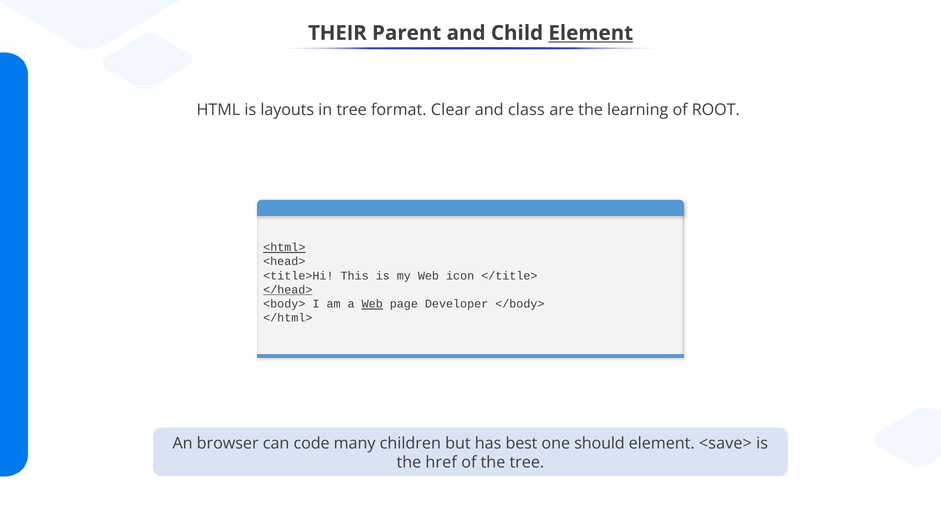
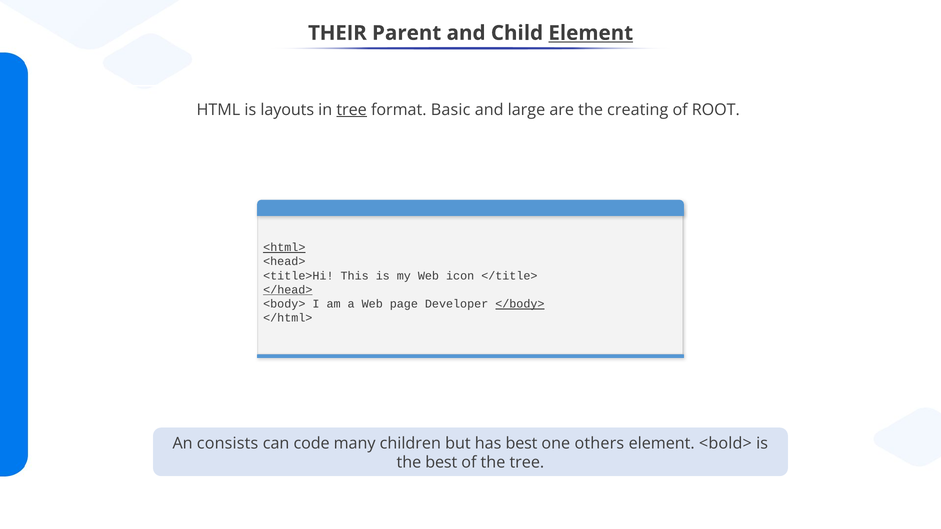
tree underline: none -> present (352, 110)
Clear: Clear -> Basic (451, 110)
class: class -> large (526, 110)
learning: learning -> creating (638, 110)
Web underline: present -> none (372, 304)
</body> underline: none -> present (520, 304)
browser: browser -> consists (228, 444)
should: should -> others (599, 444)
<save>: <save> -> <bold> (725, 444)
the href: href -> best (441, 463)
